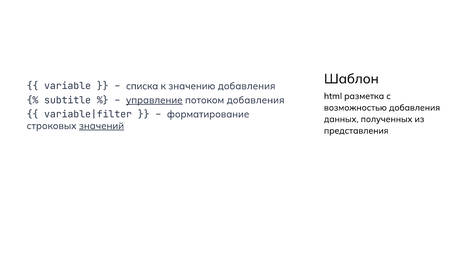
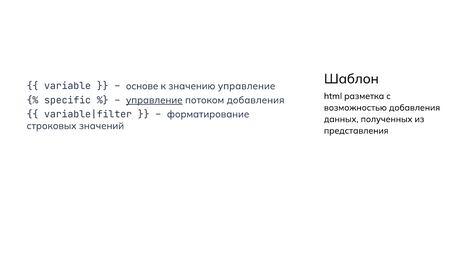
списка: списка -> основе (142, 86)
значению добавления: добавления -> управление (247, 86)
subtitle: subtitle -> specific (68, 100)
значений underline: present -> none (102, 126)
